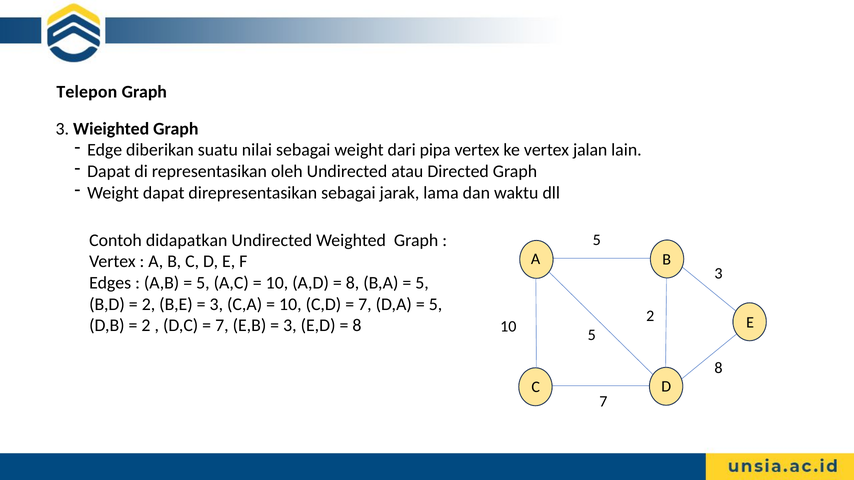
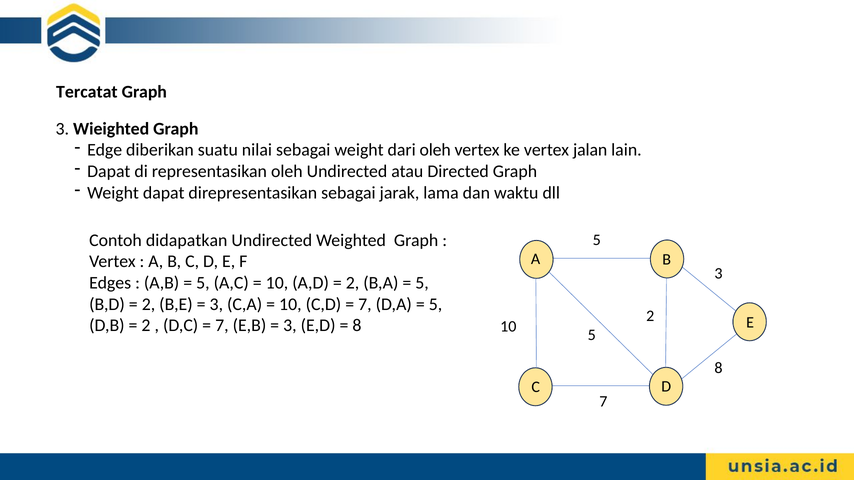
Telepon: Telepon -> Tercatat (87, 92)
dari pipa: pipa -> oleh (435, 150)
8: 8 -> 2 (352, 283)
